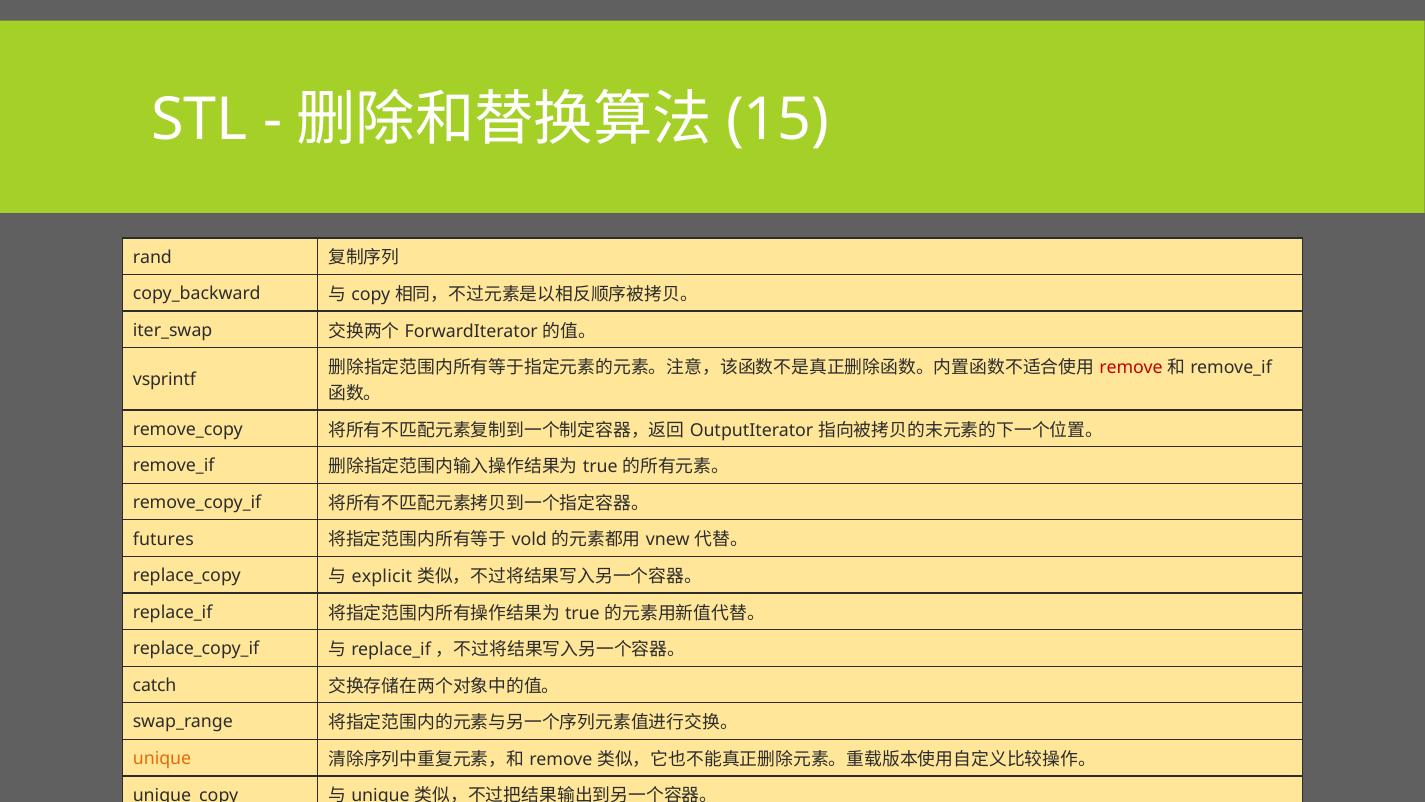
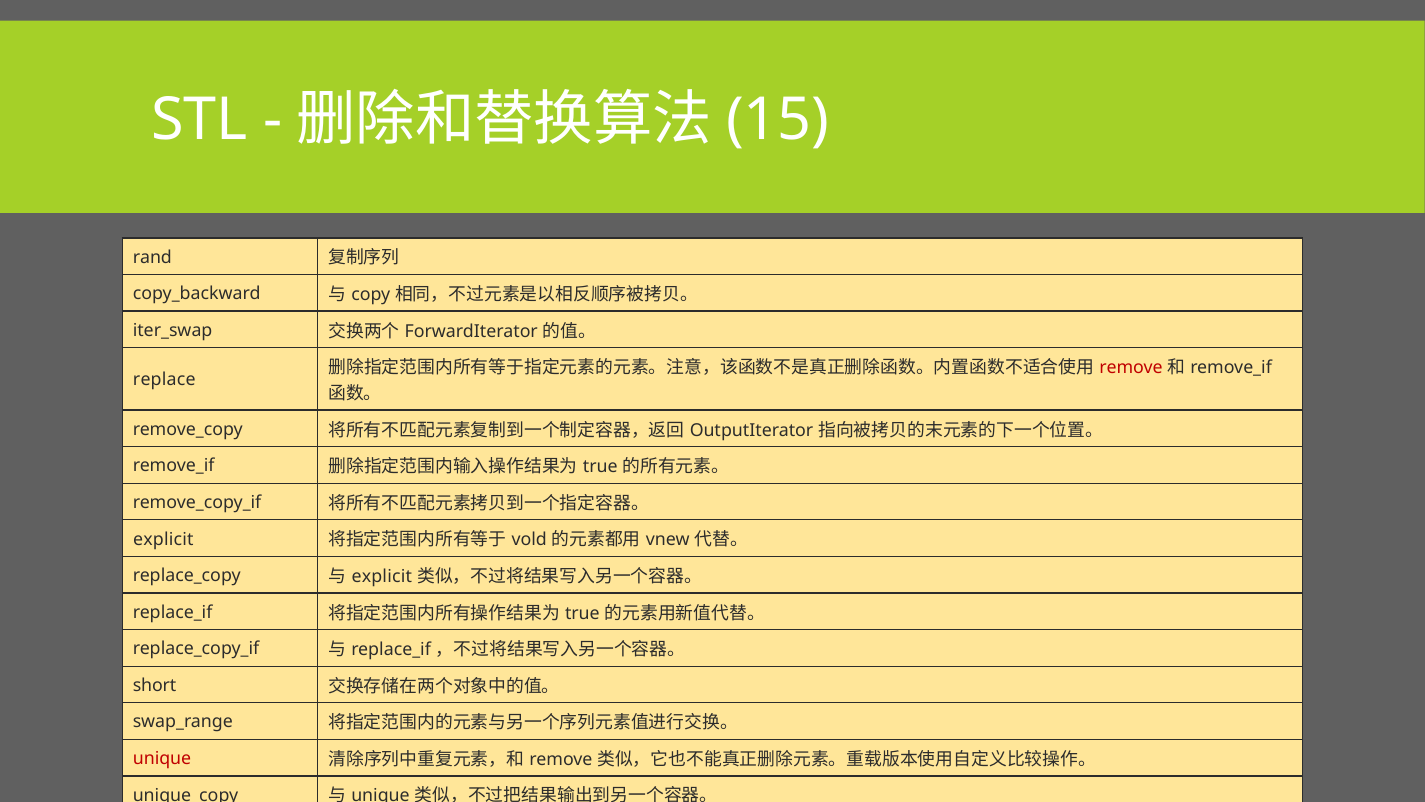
vsprintf: vsprintf -> replace (164, 380)
futures: futures -> explicit (163, 539)
catch: catch -> short (155, 685)
unique colour: orange -> red (162, 758)
